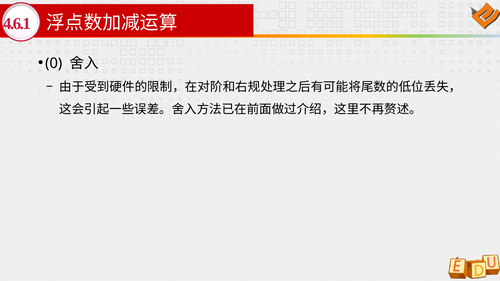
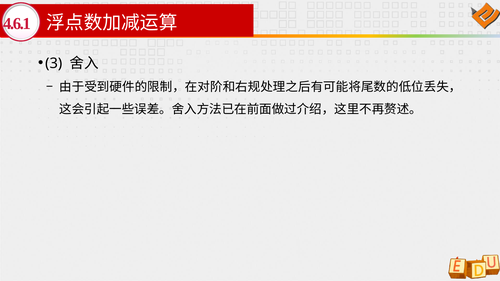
0: 0 -> 3 (54, 63)
